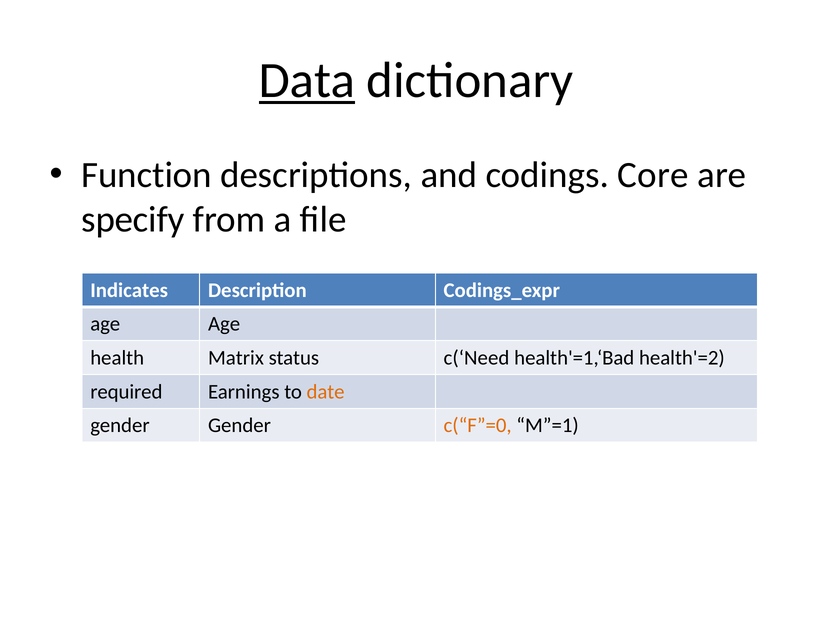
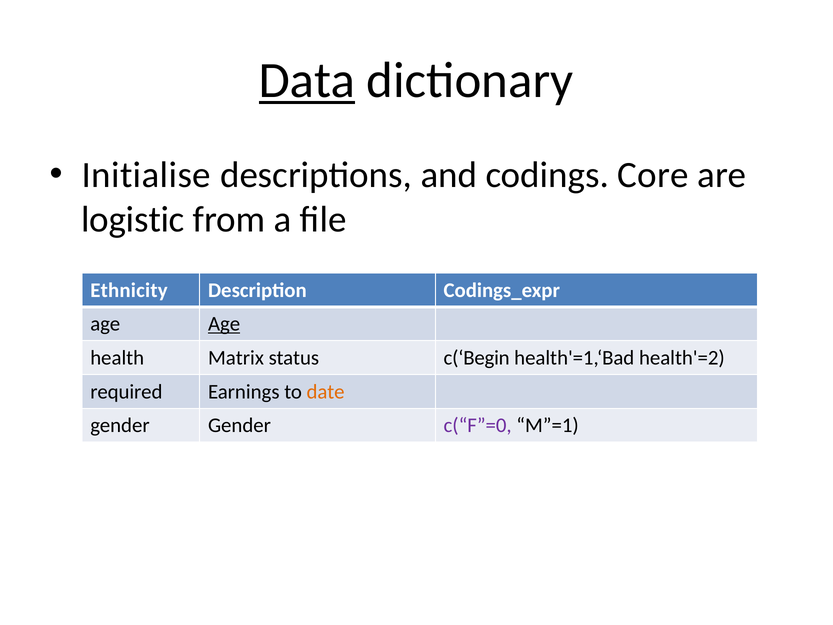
Function: Function -> Initialise (146, 175)
specify: specify -> logistic (133, 219)
Indicates: Indicates -> Ethnicity (129, 290)
Age underline: none -> present (224, 324)
c(‘Need: c(‘Need -> c(‘Begin (477, 358)
c(“F”=0 colour: orange -> purple (478, 425)
